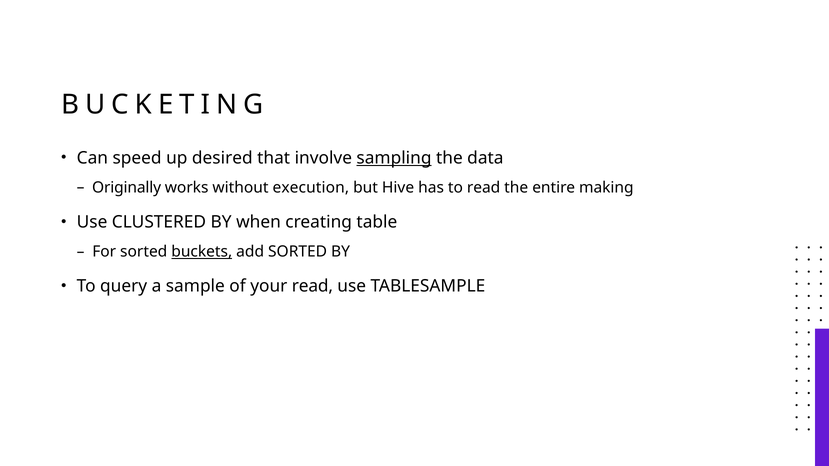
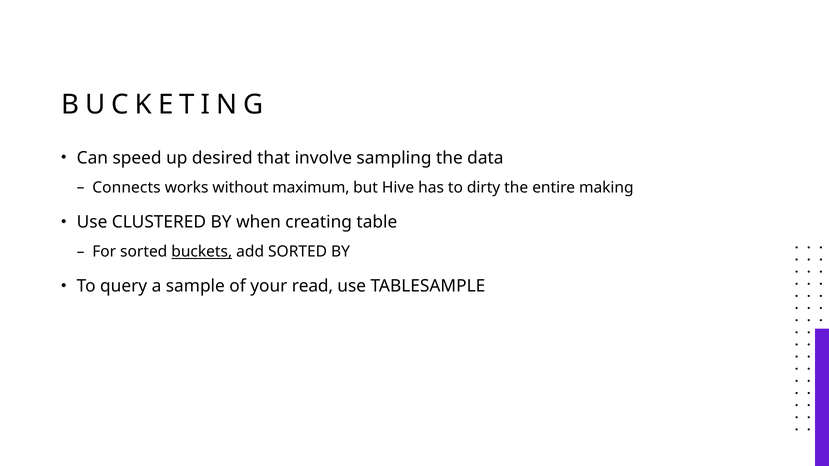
sampling underline: present -> none (394, 158)
Originally: Originally -> Connects (126, 188)
execution: execution -> maximum (311, 188)
to read: read -> dirty (484, 188)
